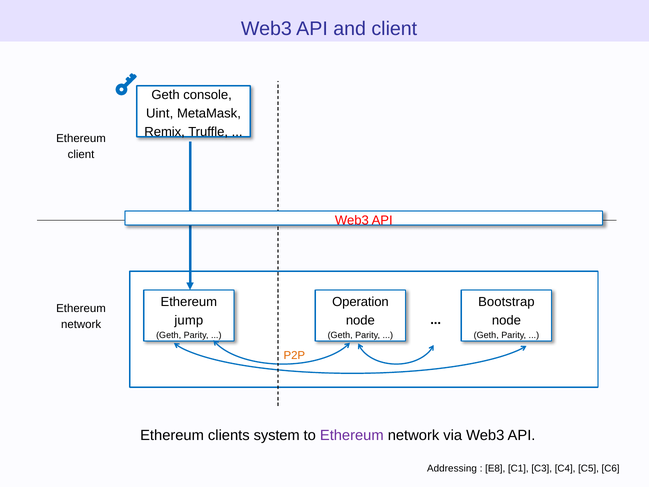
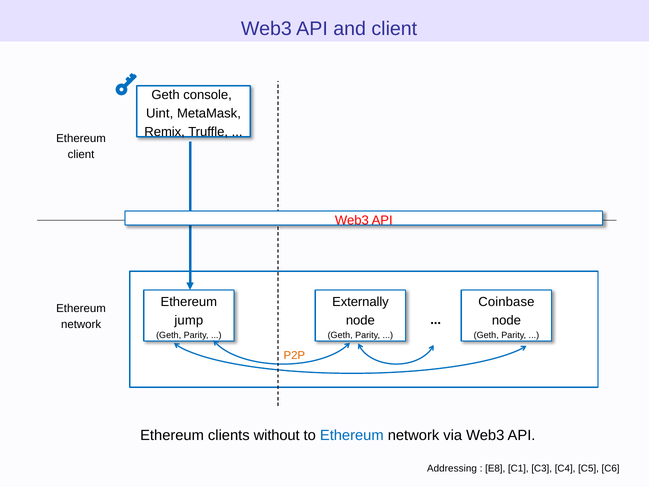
Operation: Operation -> Externally (360, 302)
Bootstrap: Bootstrap -> Coinbase (506, 302)
system: system -> without (277, 435)
Ethereum colour: purple -> blue (352, 435)
